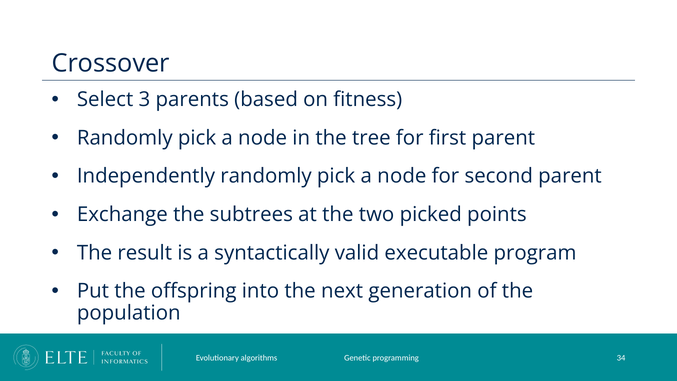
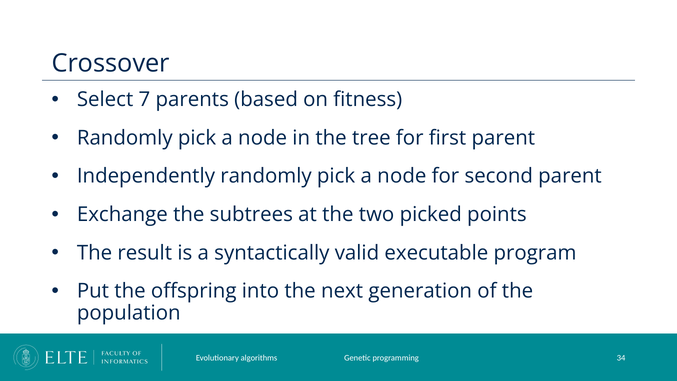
3: 3 -> 7 (144, 99)
